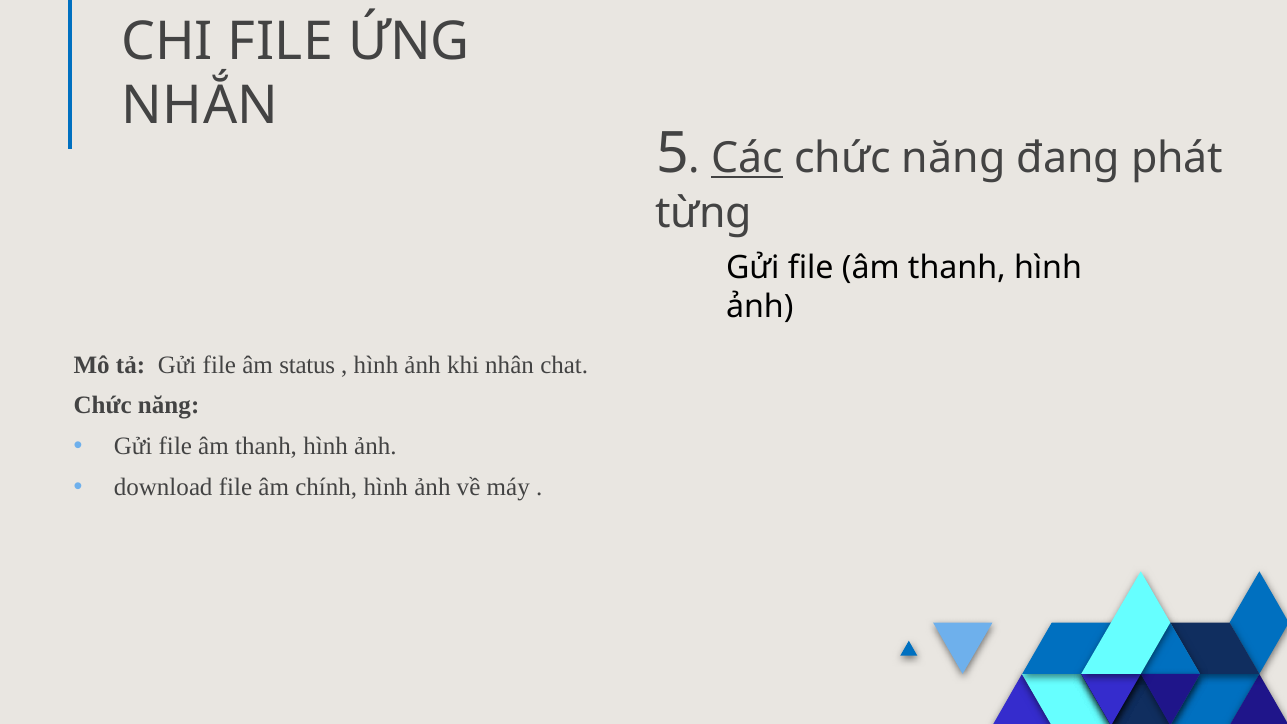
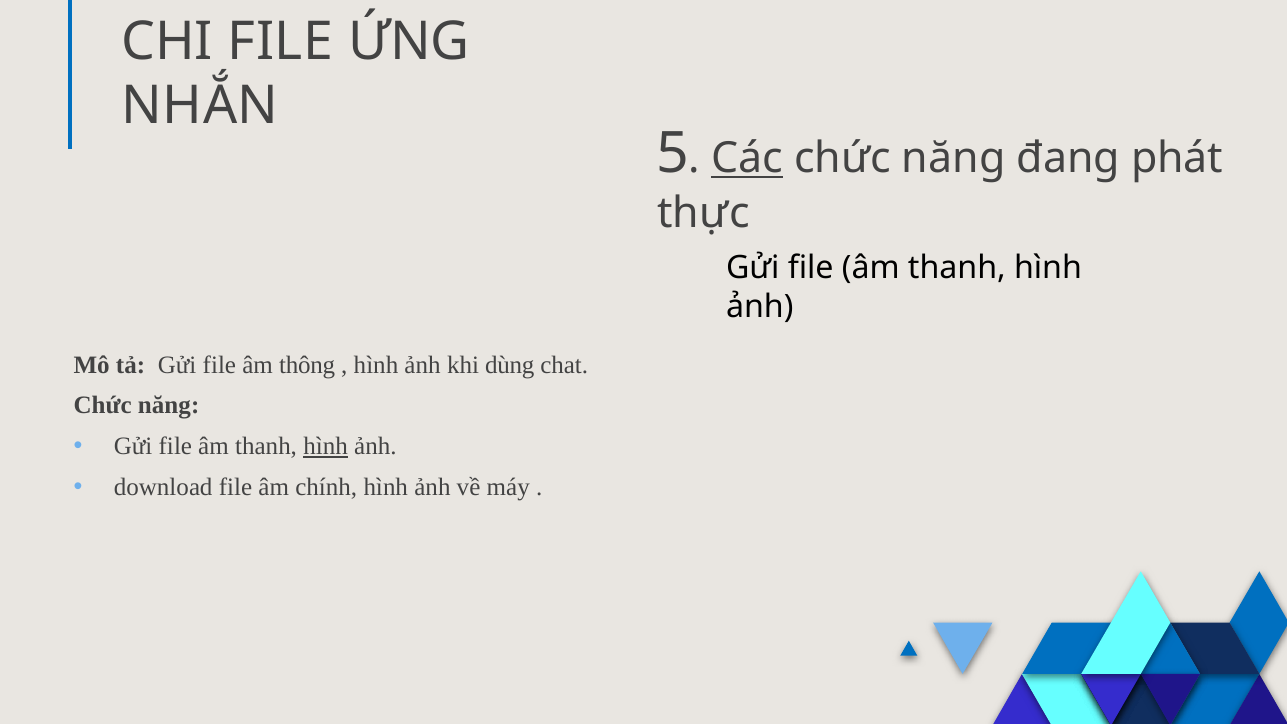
từng: từng -> thực (703, 213)
status: status -> thông (307, 365)
nhân: nhân -> dùng (510, 365)
hình underline: none -> present (326, 446)
